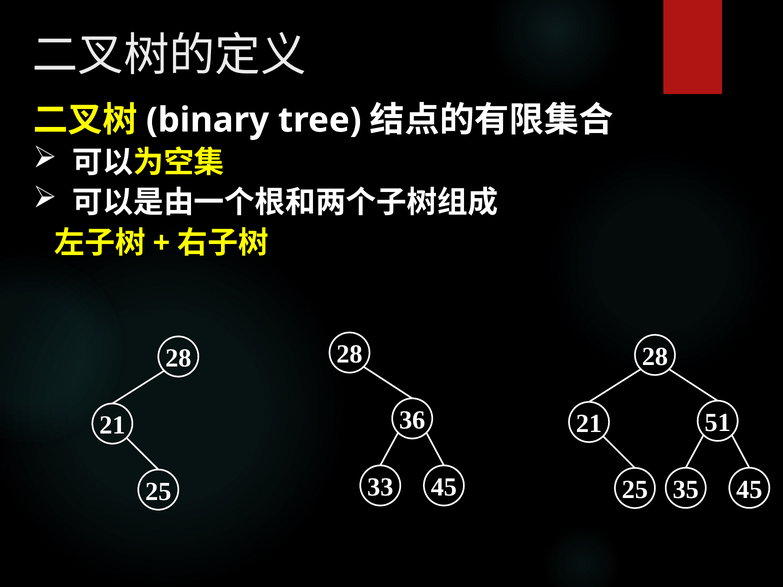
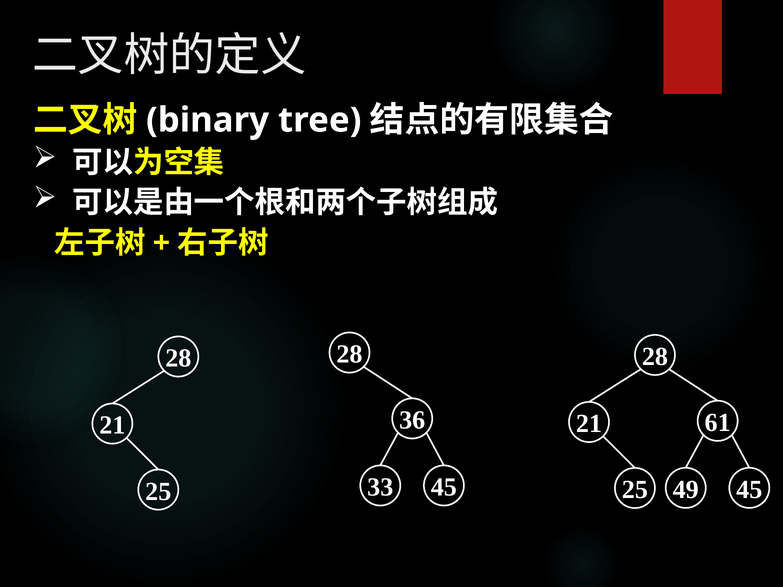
51: 51 -> 61 (718, 423)
35: 35 -> 49 (686, 490)
